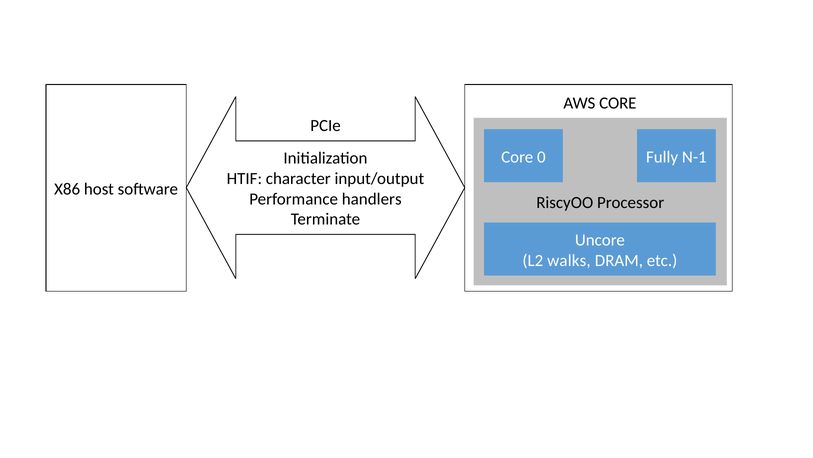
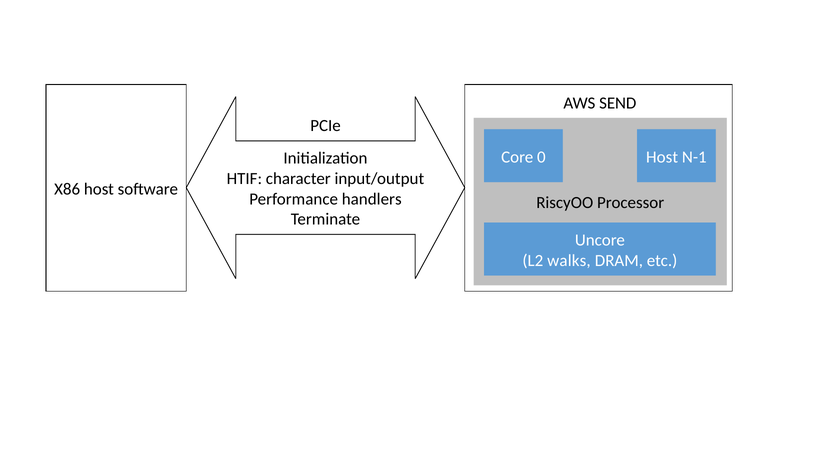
AWS CORE: CORE -> SEND (618, 103)
0 Fully: Fully -> Host (662, 157)
